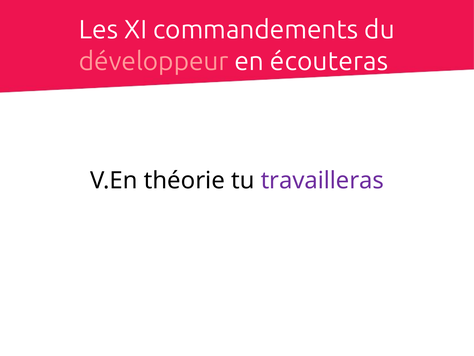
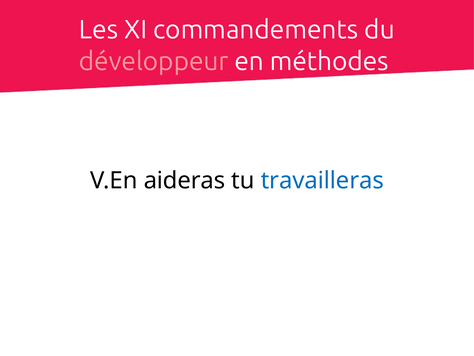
écouteras: écouteras -> méthodes (329, 61)
théorie: théorie -> aideras (184, 180)
travailleras colour: purple -> blue (322, 180)
